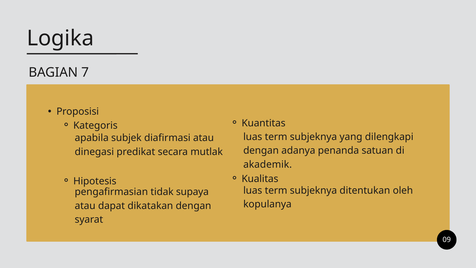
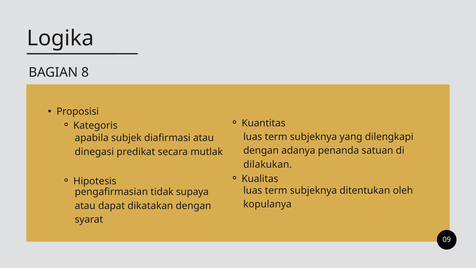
7: 7 -> 8 (85, 72)
akademik: akademik -> dilakukan (268, 164)
